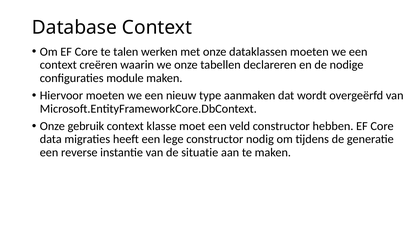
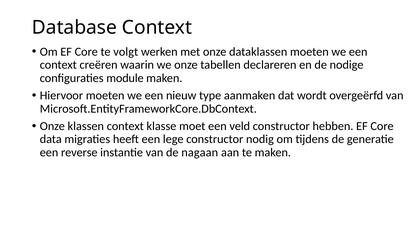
talen: talen -> volgt (126, 52)
gebruik: gebruik -> klassen (86, 127)
situatie: situatie -> nagaan (200, 153)
